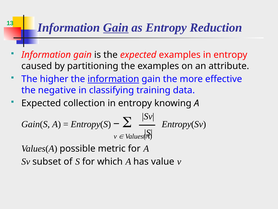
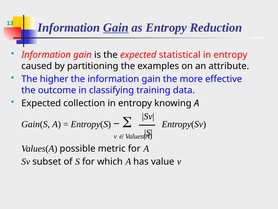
expected examples: examples -> statistical (180, 55)
information underline: present -> none (113, 79)
negative: negative -> outcome (57, 90)
